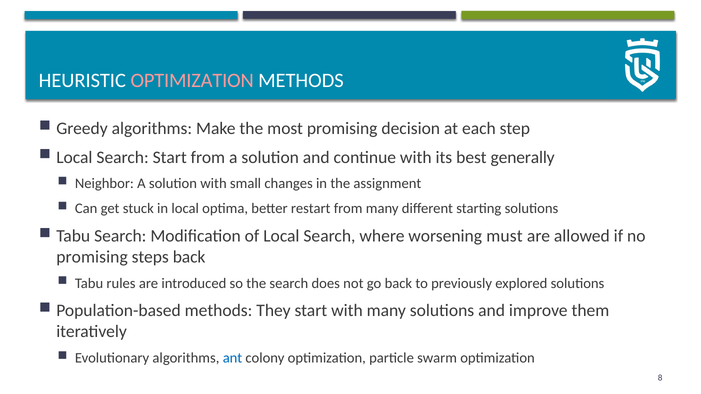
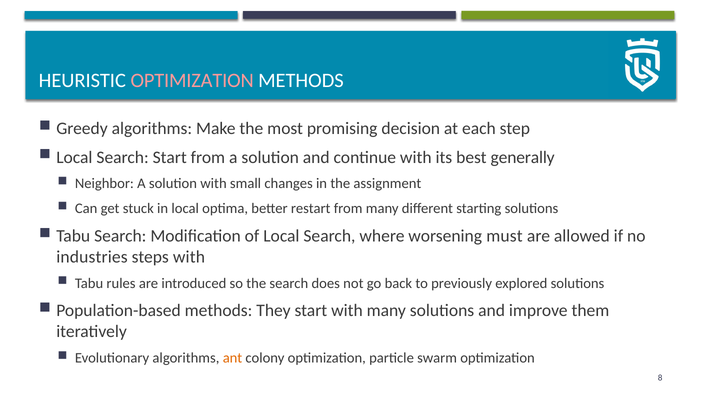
promising: promising -> industries (92, 257)
steps back: back -> with (189, 257)
ant colour: blue -> orange (233, 358)
